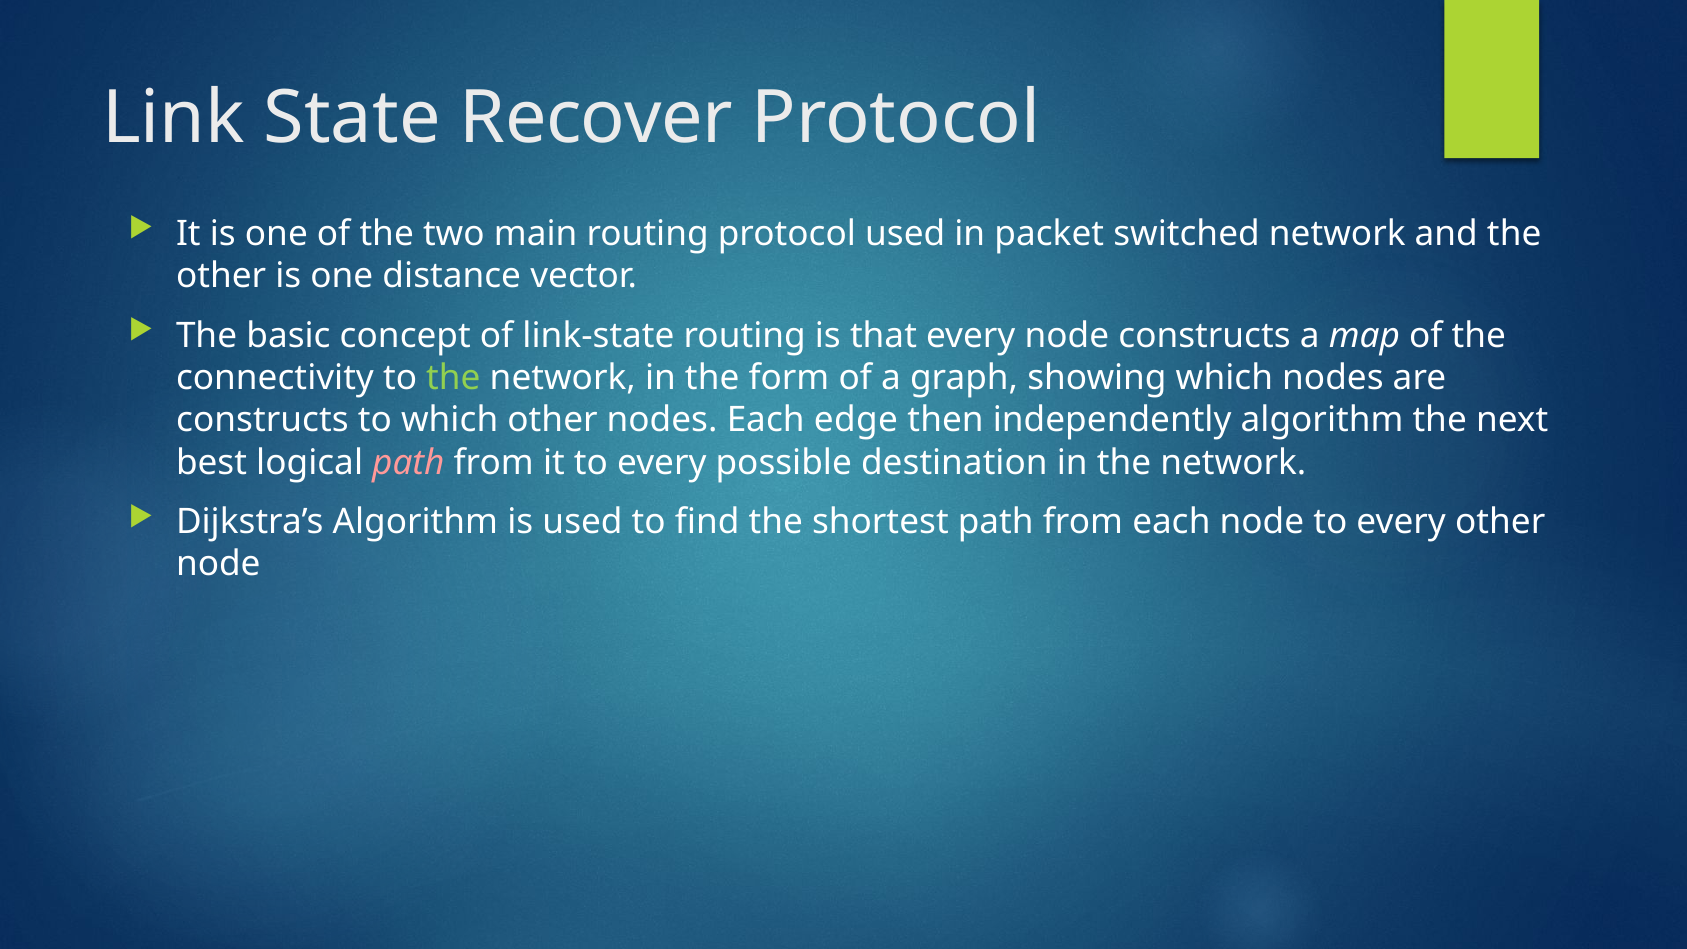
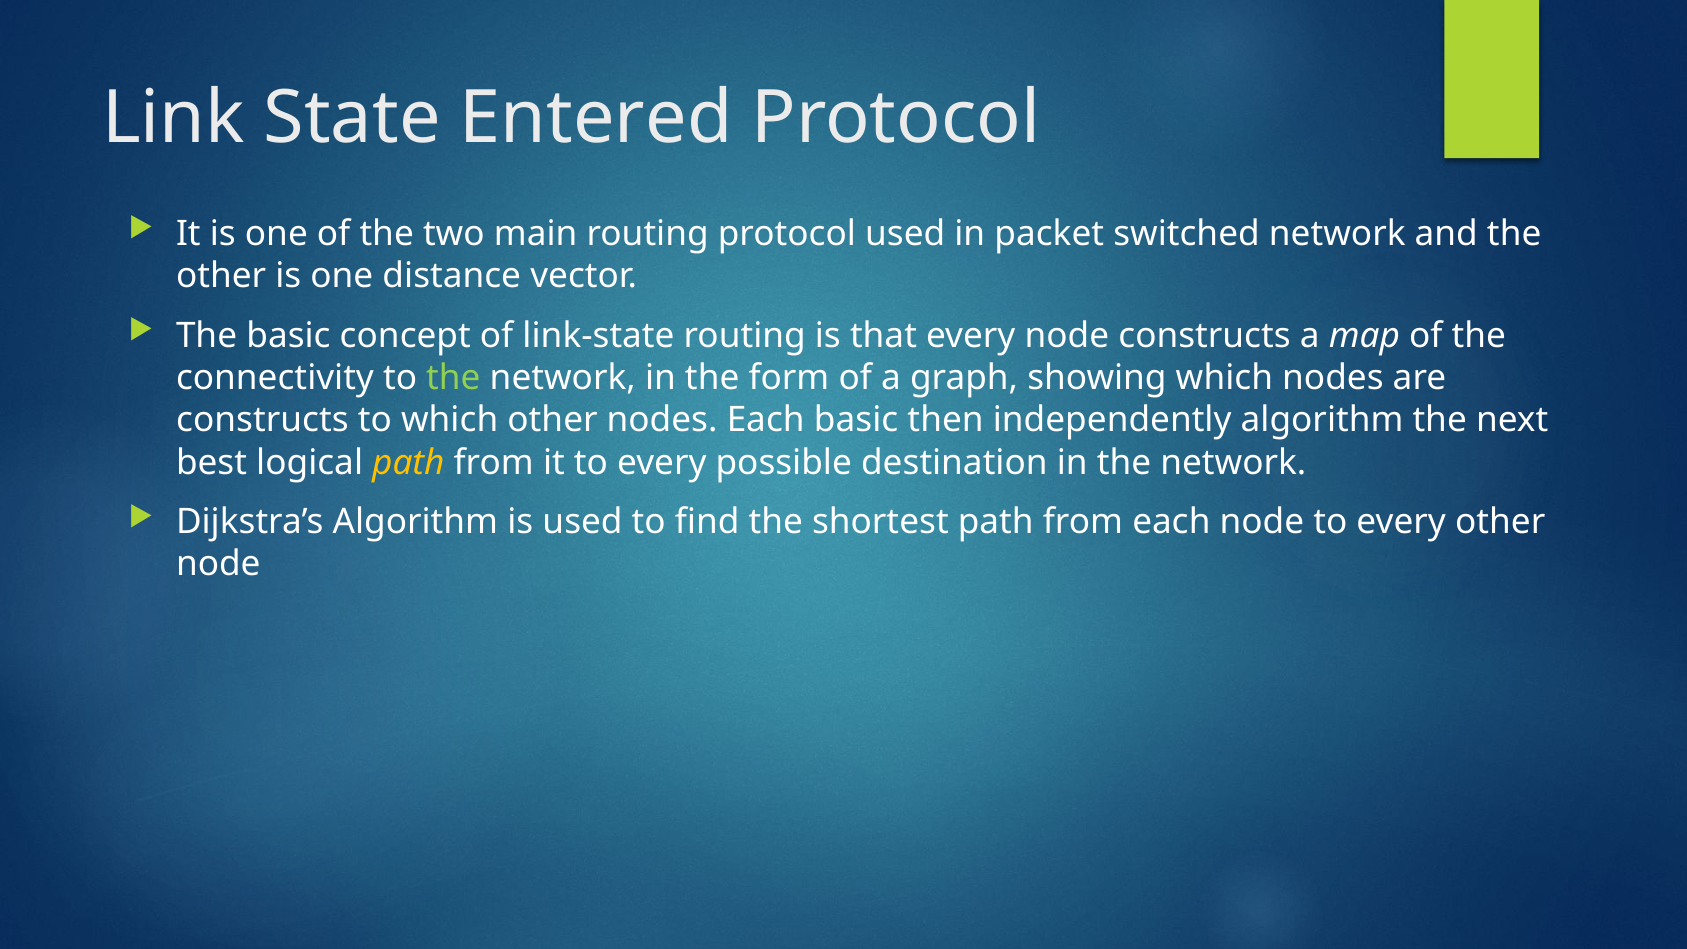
Recover: Recover -> Entered (596, 118)
Each edge: edge -> basic (856, 420)
path colour: pink -> yellow (408, 462)
